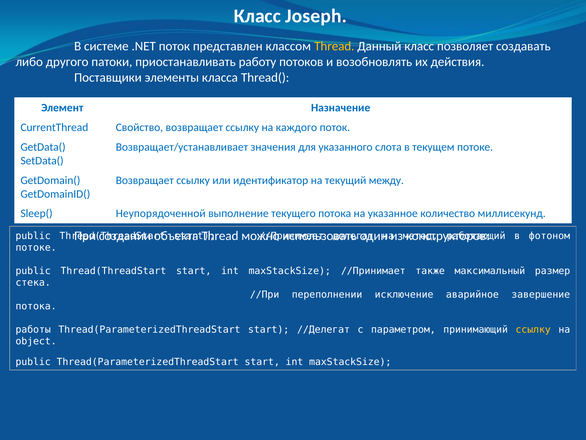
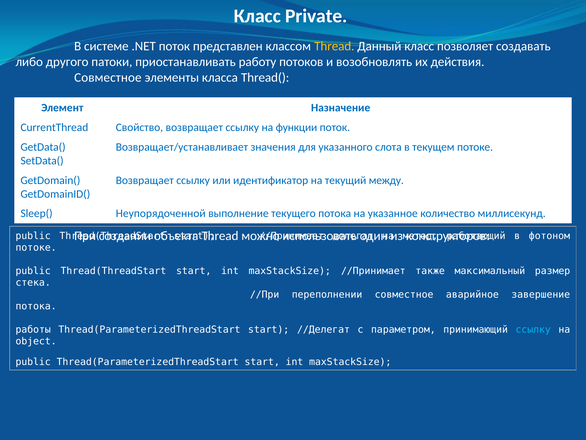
Joseph: Joseph -> Private (316, 16)
Поставщики: Поставщики -> Совместное (108, 77)
каждого: каждого -> функции (296, 127)
переполнении исключение: исключение -> совместное (404, 294)
ссылку colour: yellow -> light blue (533, 329)
